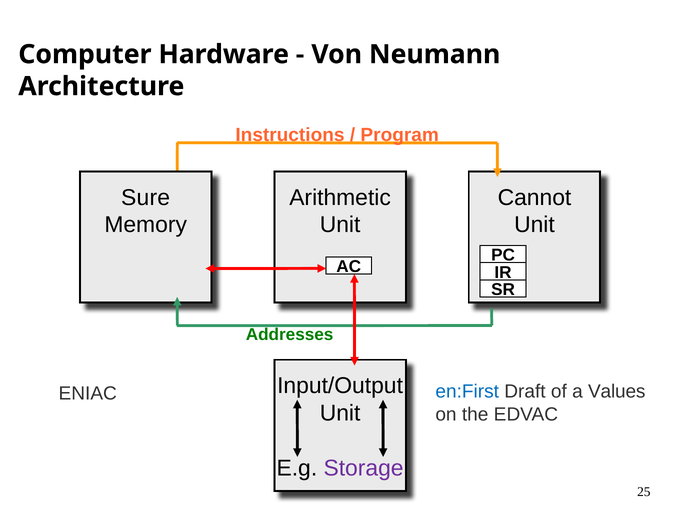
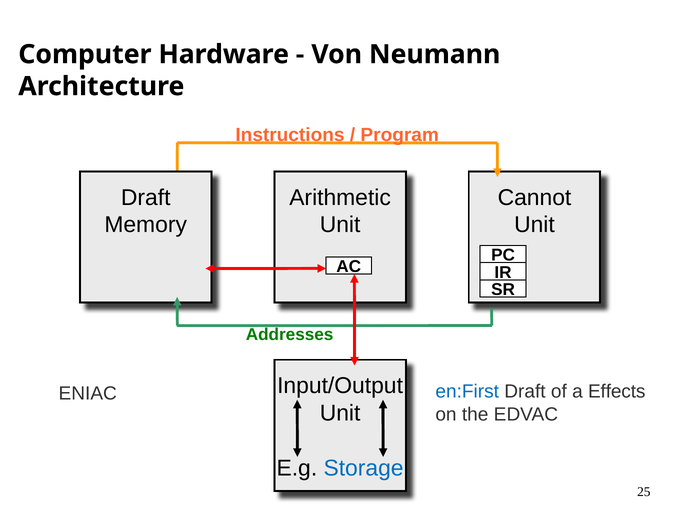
Sure: Sure -> Draft (146, 198)
Values: Values -> Effects (617, 392)
Storage colour: purple -> blue (364, 469)
